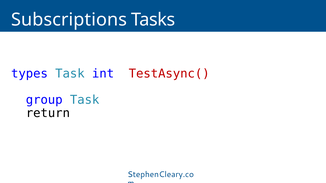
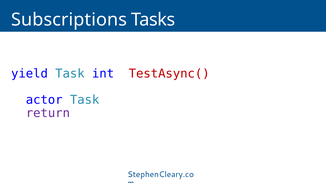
types: types -> yield (29, 74)
group: group -> actor (44, 100)
return colour: black -> purple (48, 113)
